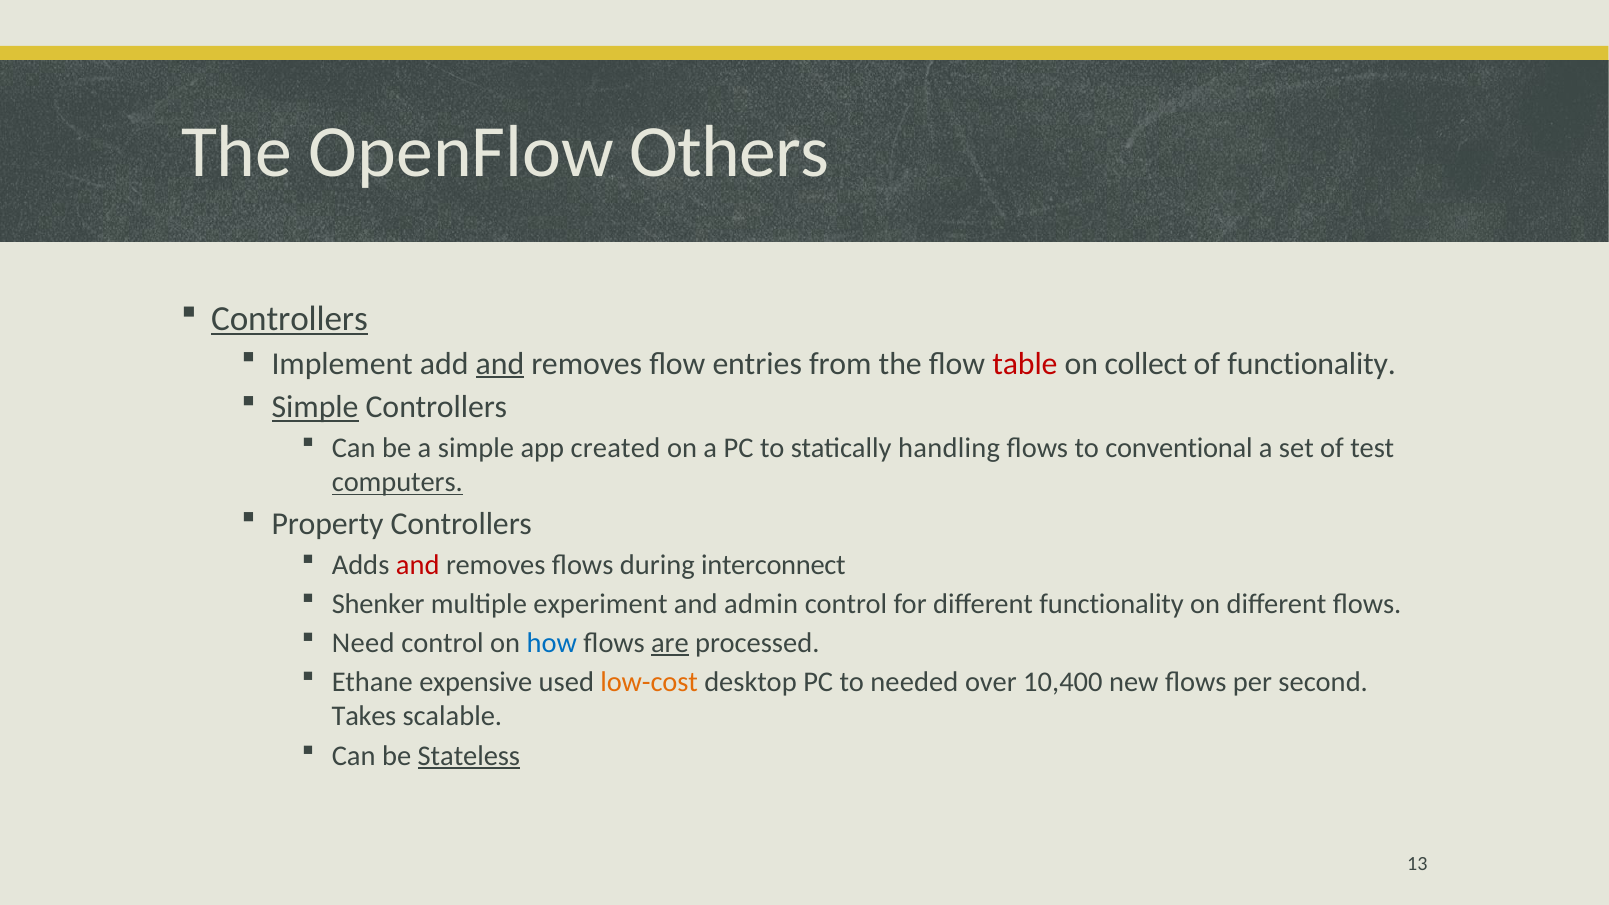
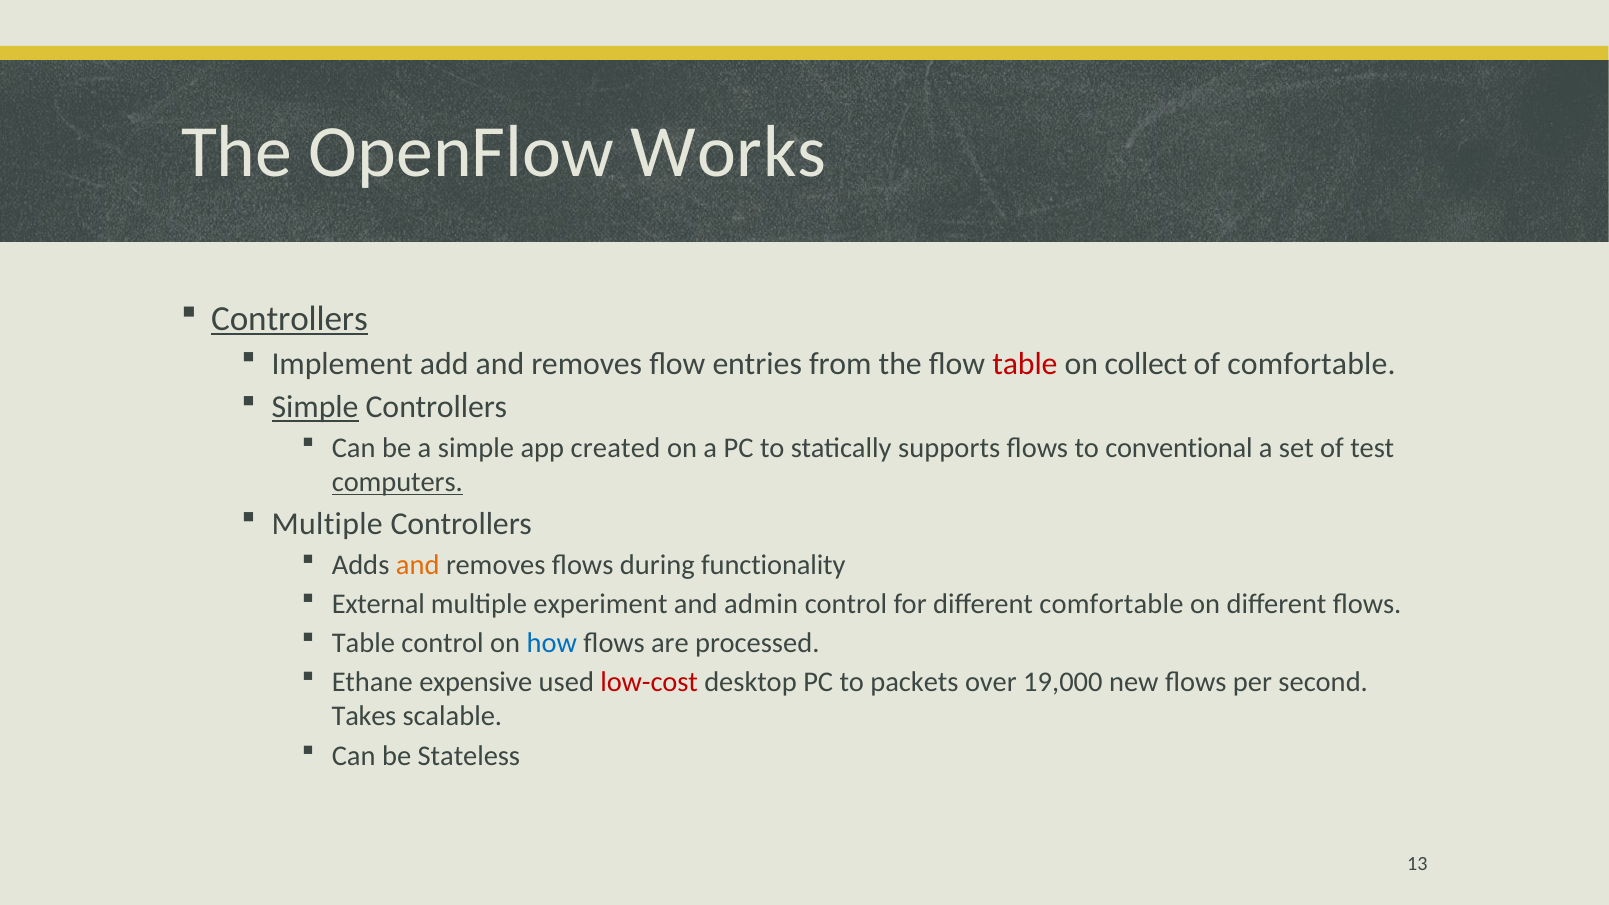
Others: Others -> Works (729, 152)
and underline: present -> none (500, 364)
of functionality: functionality -> comfortable (1311, 364)
handling: handling -> supports (949, 448)
Property: Property -> Multiple (327, 524)
and colour: red -> orange (418, 565)
interconnect: interconnect -> functionality (773, 565)
Shenker: Shenker -> External (378, 604)
different functionality: functionality -> comfortable (1111, 604)
Need: Need -> Table (363, 643)
are underline: present -> none (670, 643)
low-cost colour: orange -> red (649, 682)
needed: needed -> packets (914, 682)
10,400: 10,400 -> 19,000 (1063, 682)
Stateless underline: present -> none (469, 756)
